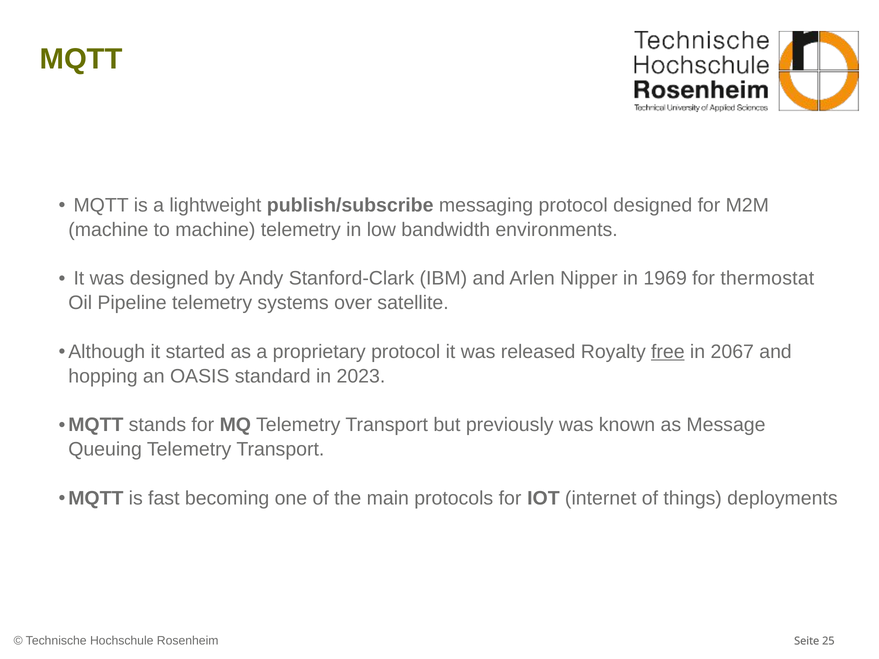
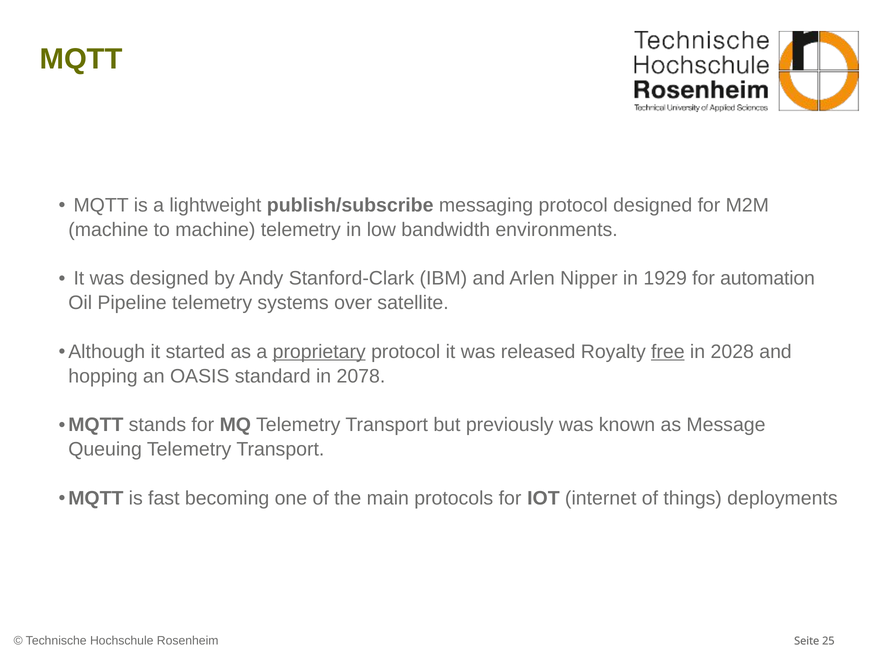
1969: 1969 -> 1929 (665, 279)
thermostat: thermostat -> automation (768, 279)
proprietary underline: none -> present (319, 352)
2067: 2067 -> 2028 (732, 352)
2023: 2023 -> 2078 (361, 376)
